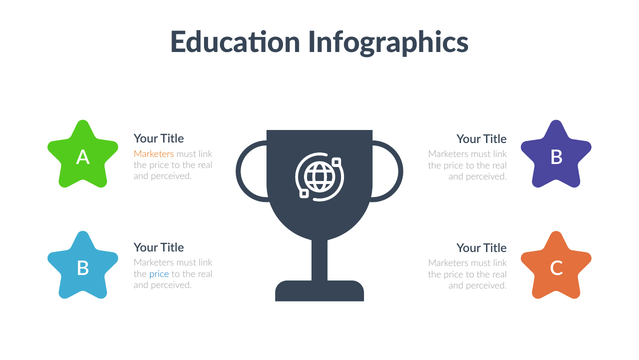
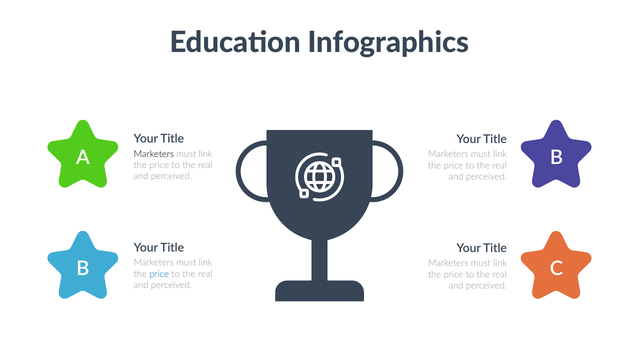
Marketers colour: orange -> black (154, 154)
